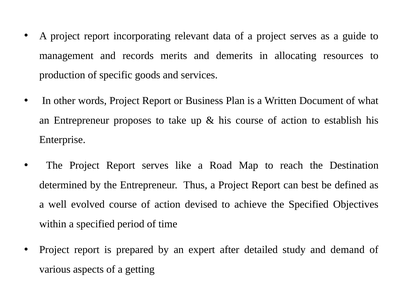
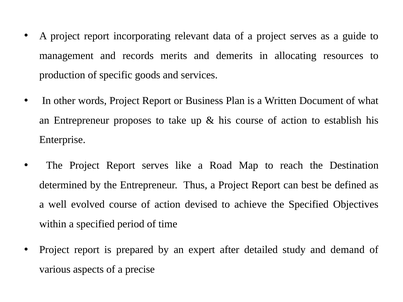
getting: getting -> precise (140, 269)
